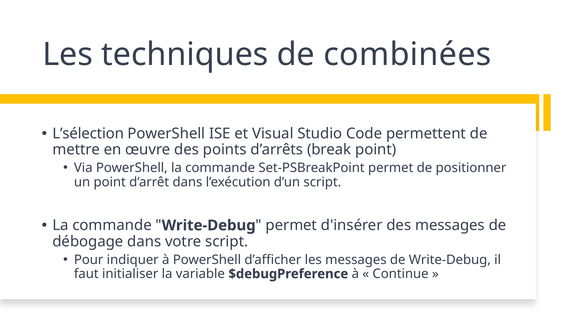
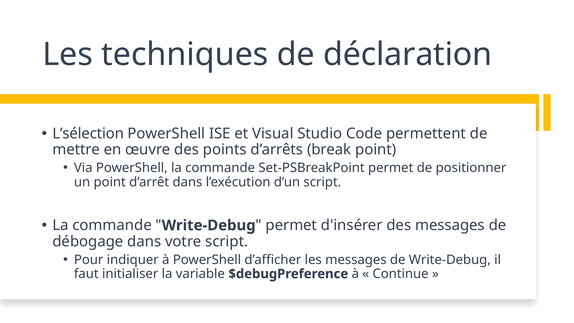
combinées: combinées -> déclaration (408, 54)
